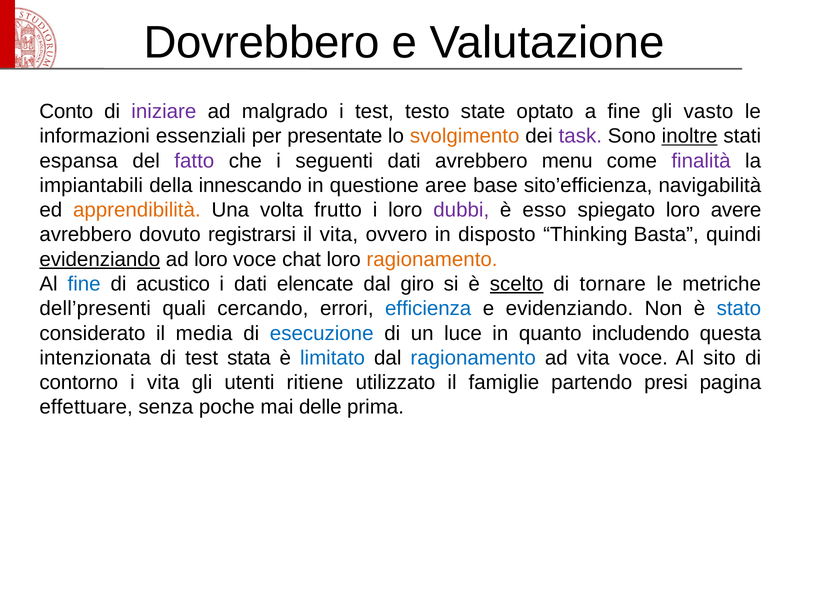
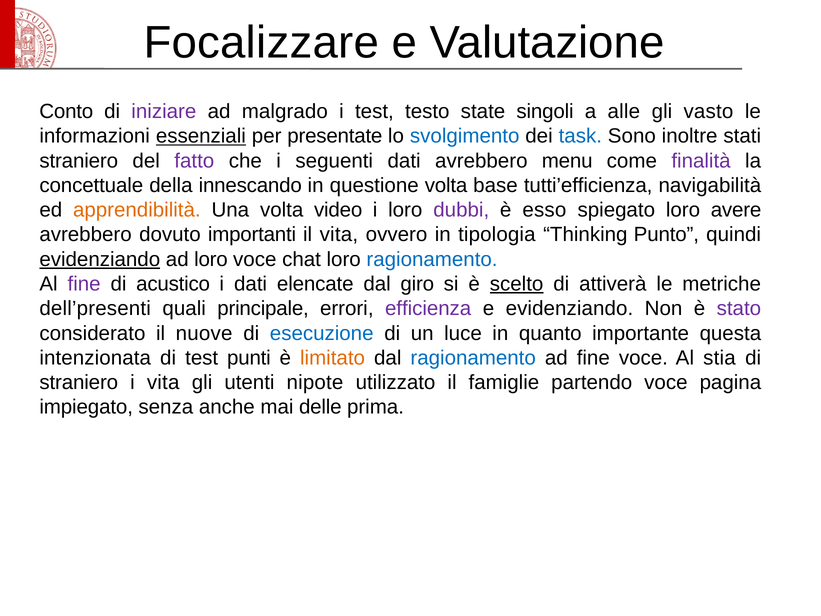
Dovrebbero: Dovrebbero -> Focalizzare (261, 43)
optato: optato -> singoli (545, 111)
a fine: fine -> alle (624, 111)
essenziali underline: none -> present (201, 136)
svolgimento colour: orange -> blue (465, 136)
task colour: purple -> blue (580, 136)
inoltre underline: present -> none (690, 136)
espansa: espansa -> straniero (79, 161)
impiantabili: impiantabili -> concettuale (91, 185)
questione aree: aree -> volta (446, 185)
sito’efficienza: sito’efficienza -> tutti’efficienza (588, 185)
frutto: frutto -> video (338, 210)
registrarsi: registrarsi -> importanti (252, 235)
disposto: disposto -> tipologia (497, 235)
Basta: Basta -> Punto (666, 235)
ragionamento colour: orange -> blue (432, 259)
fine colour: blue -> purple (84, 284)
tornare: tornare -> attiverà (613, 284)
cercando: cercando -> principale (263, 308)
efficienza colour: blue -> purple (428, 308)
stato colour: blue -> purple (739, 308)
media: media -> nuove (204, 333)
includendo: includendo -> importante (641, 333)
stata: stata -> punti (249, 358)
limitato colour: blue -> orange (333, 358)
ad vita: vita -> fine (593, 358)
sito: sito -> stia (720, 358)
contorno: contorno -> straniero (79, 382)
ritiene: ritiene -> nipote (315, 382)
partendo presi: presi -> voce (666, 382)
effettuare: effettuare -> impiegato (86, 407)
poche: poche -> anche (227, 407)
